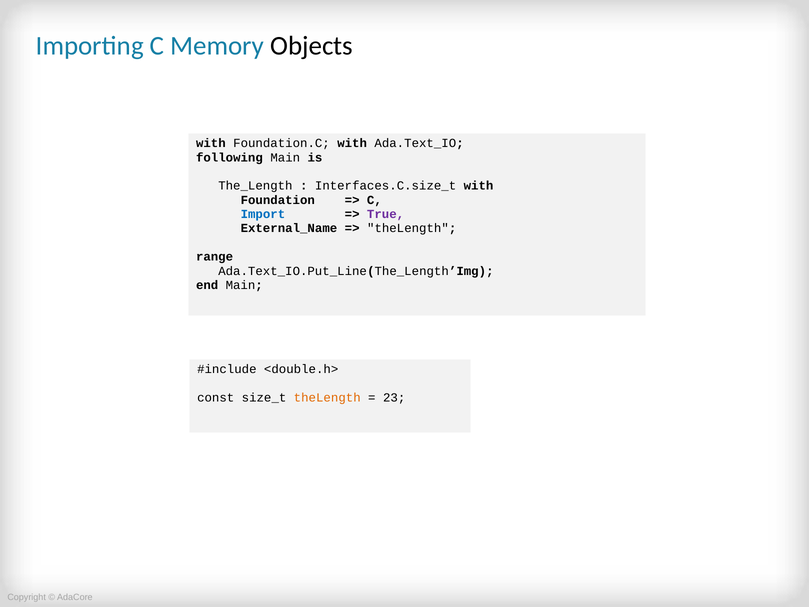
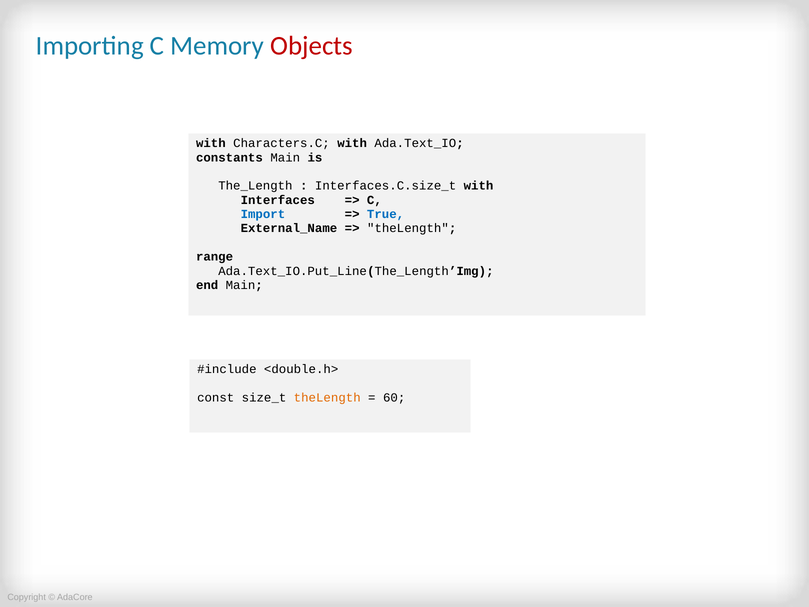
Objects colour: black -> red (312, 46)
Foundation.C: Foundation.C -> Characters.C (281, 143)
following: following -> constants (229, 157)
Foundation: Foundation -> Interfaces (278, 200)
True colour: purple -> blue (386, 214)
23: 23 -> 60 (394, 397)
